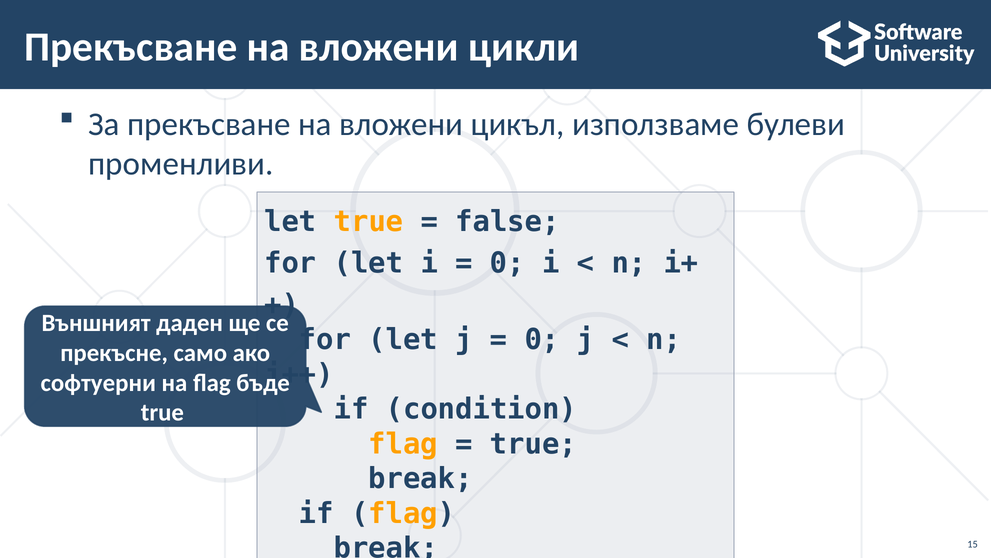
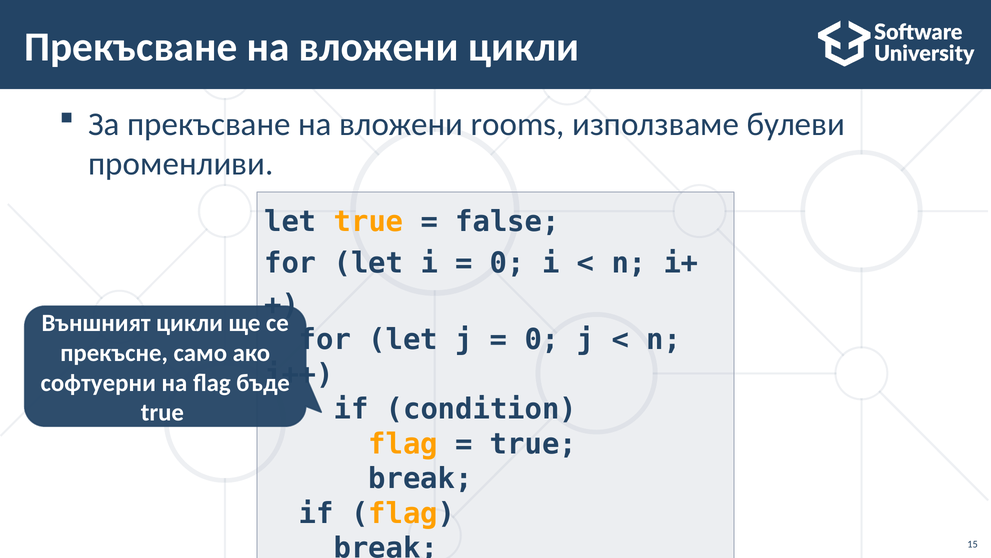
цикъл: цикъл -> rooms (518, 124)
Външният даден: даден -> цикли (190, 323)
